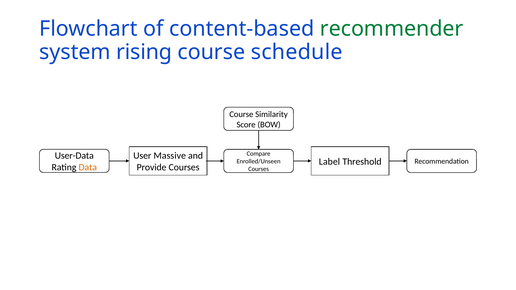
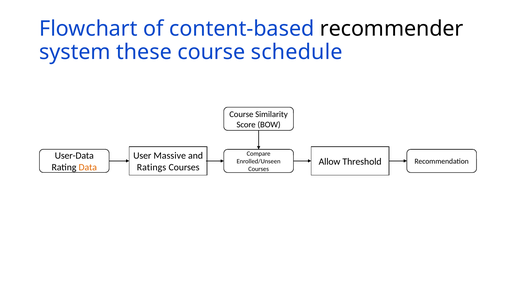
recommender colour: green -> black (392, 29)
rising: rising -> these (144, 52)
Label: Label -> Allow (330, 162)
Provide: Provide -> Ratings (152, 167)
